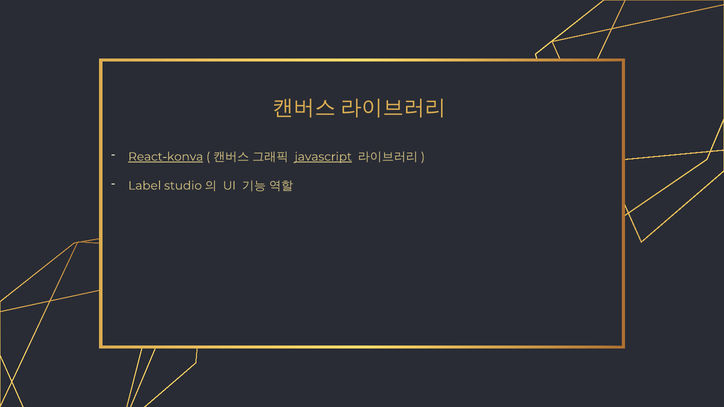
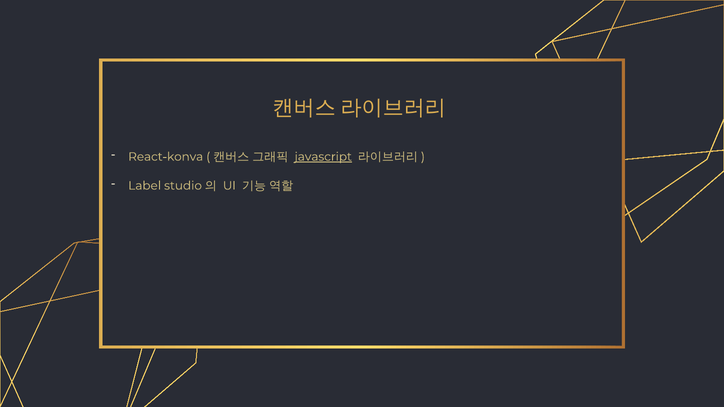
React-konva underline: present -> none (166, 157)
